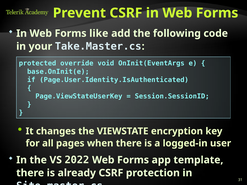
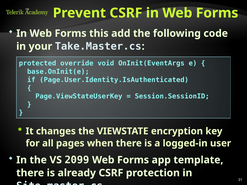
like: like -> this (99, 33)
2022: 2022 -> 2099 (77, 160)
